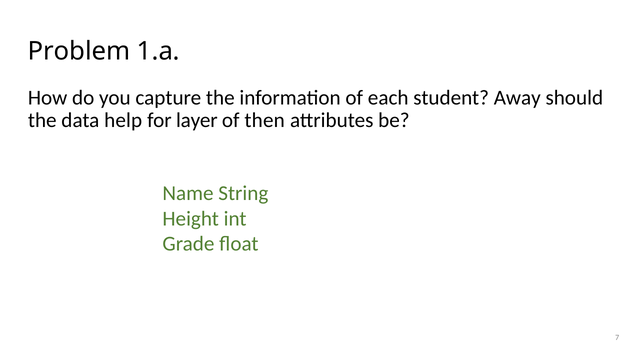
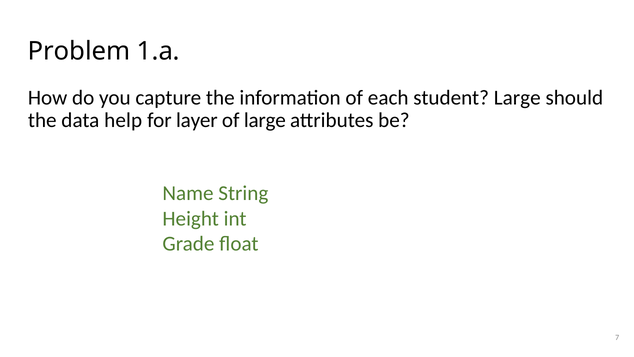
student Away: Away -> Large (517, 98)
of then: then -> large (265, 120)
